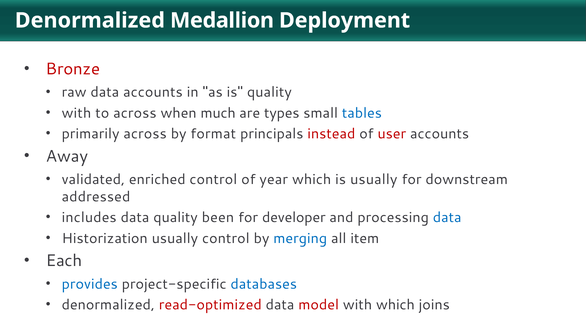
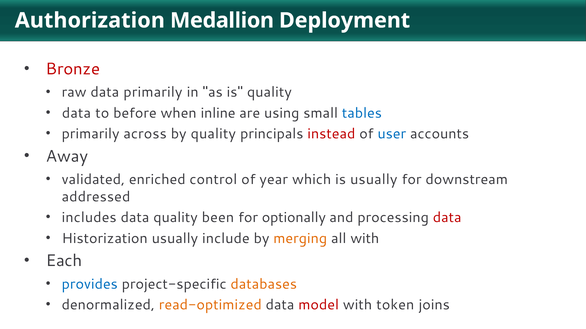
Denormalized: Denormalized -> Authorization (90, 20)
data accounts: accounts -> primarily (153, 92)
with: with -> data (76, 113)
to across: across -> before (135, 113)
much: much -> inline (218, 113)
types: types -> using (282, 113)
by format: format -> quality (213, 134)
user colour: red -> blue (392, 134)
developer: developer -> optionally (294, 218)
data colour: blue -> red (447, 218)
usually control: control -> include (226, 239)
merging colour: blue -> orange (300, 239)
all item: item -> with (365, 239)
databases colour: blue -> orange (264, 284)
read-optimized colour: red -> orange (210, 305)
with which: which -> token (395, 305)
